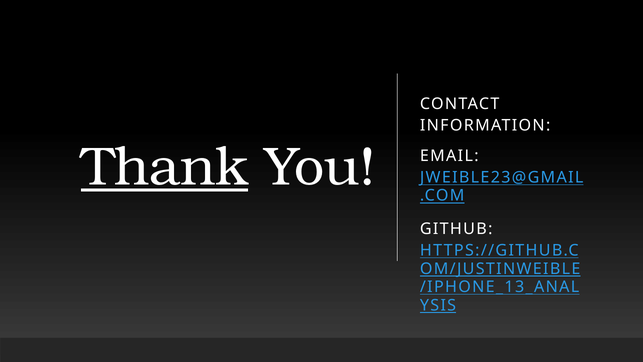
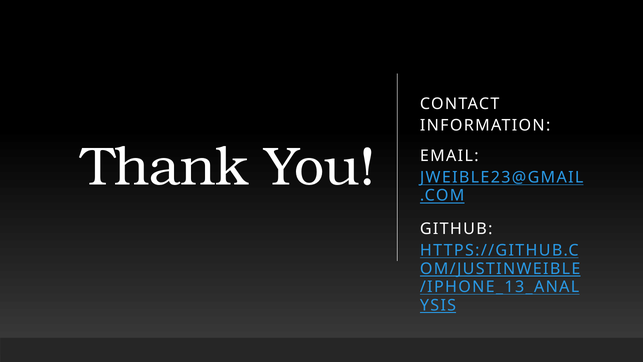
Thank underline: present -> none (165, 167)
